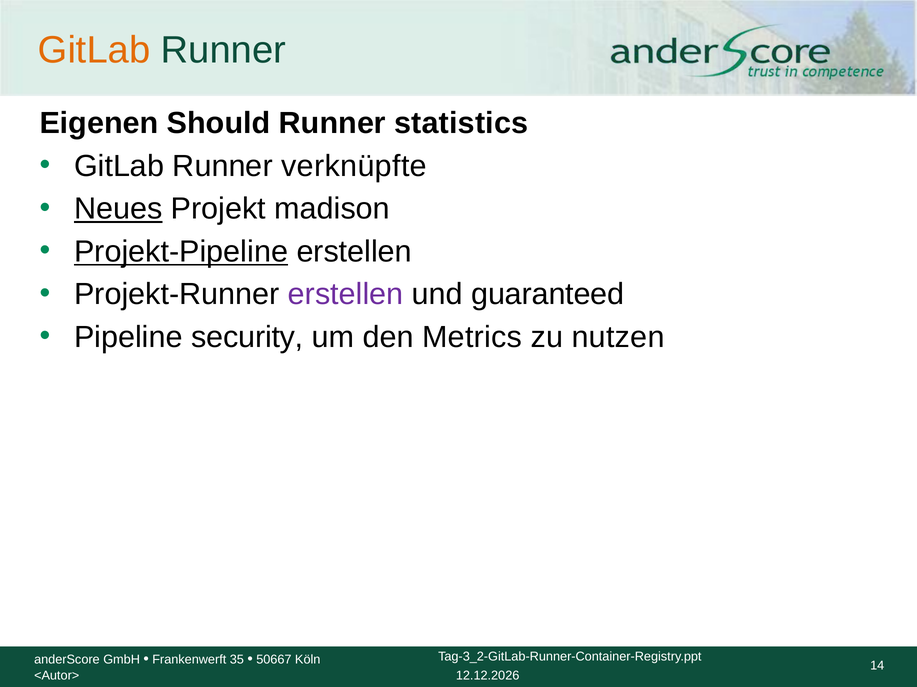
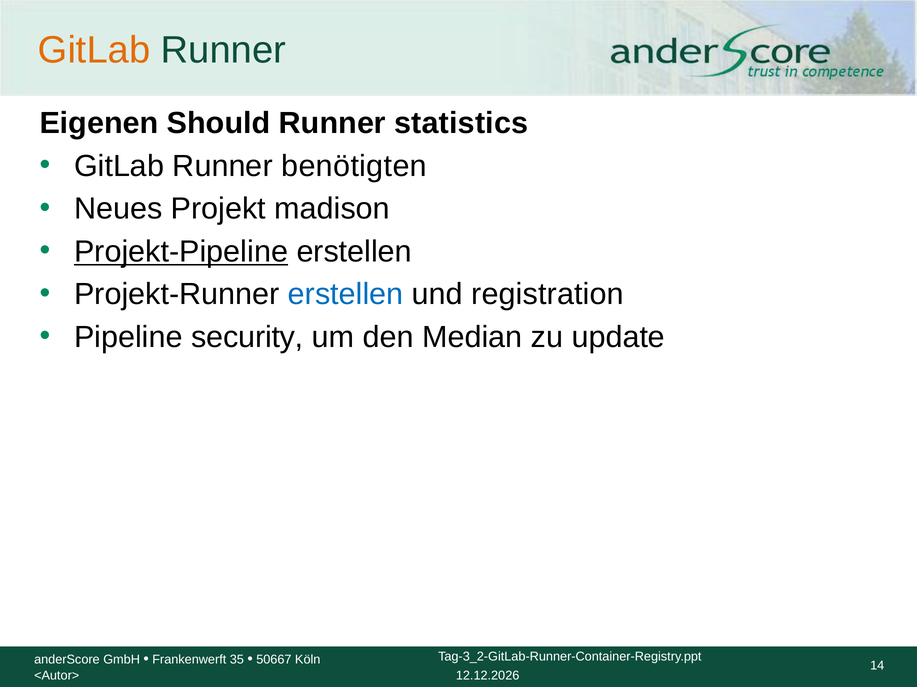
verknüpfte: verknüpfte -> benötigten (354, 166)
Neues underline: present -> none (118, 209)
erstellen colour: purple -> blue (346, 295)
guaranteed: guaranteed -> registration (548, 295)
Metrics: Metrics -> Median (472, 337)
nutzen: nutzen -> update (618, 337)
